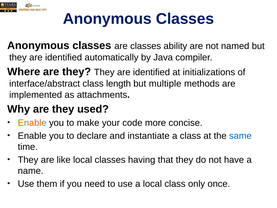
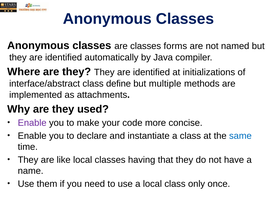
ability: ability -> forms (175, 46)
length: length -> define (119, 84)
Enable colour: orange -> purple (32, 123)
